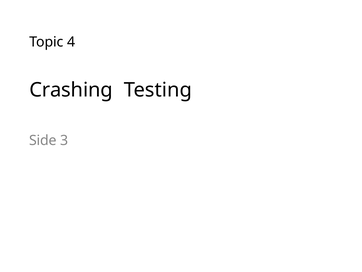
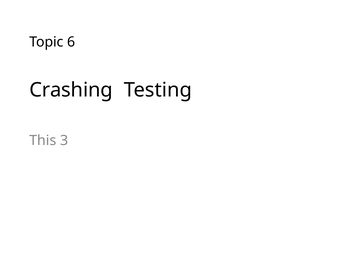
4: 4 -> 6 (71, 42)
Side: Side -> This (43, 140)
